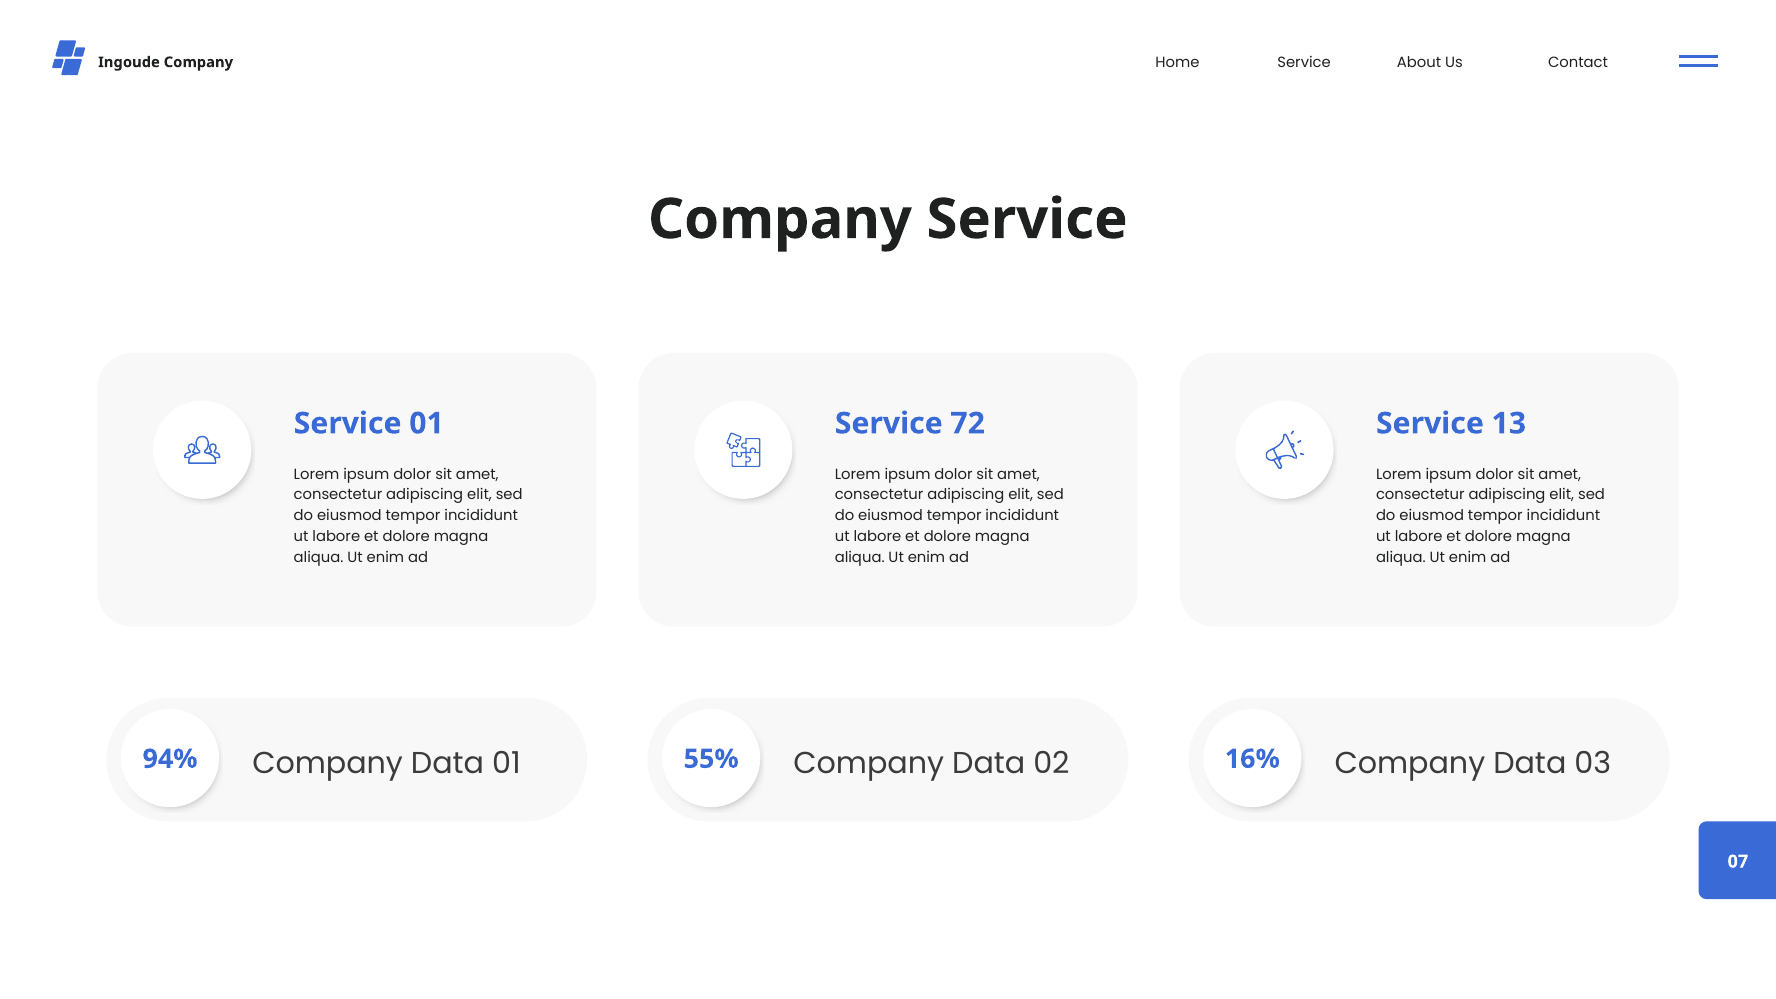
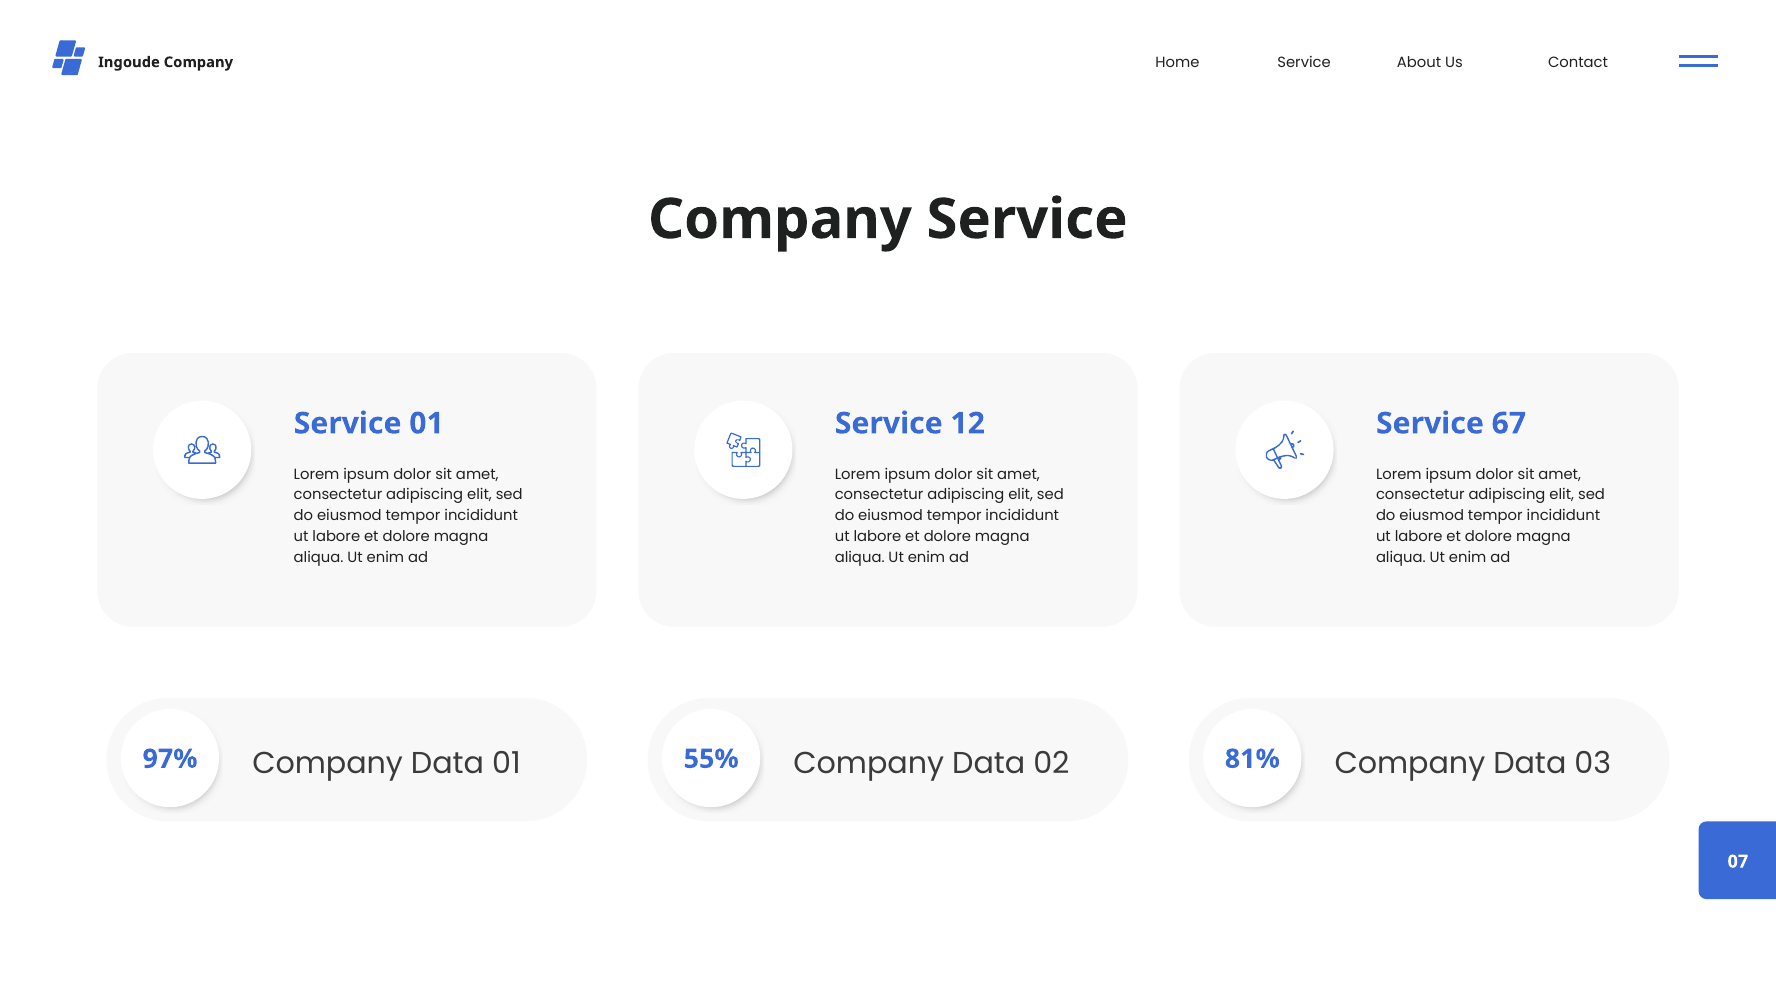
72: 72 -> 12 (968, 423)
13: 13 -> 67 (1509, 423)
94%: 94% -> 97% (170, 759)
16%: 16% -> 81% (1252, 759)
